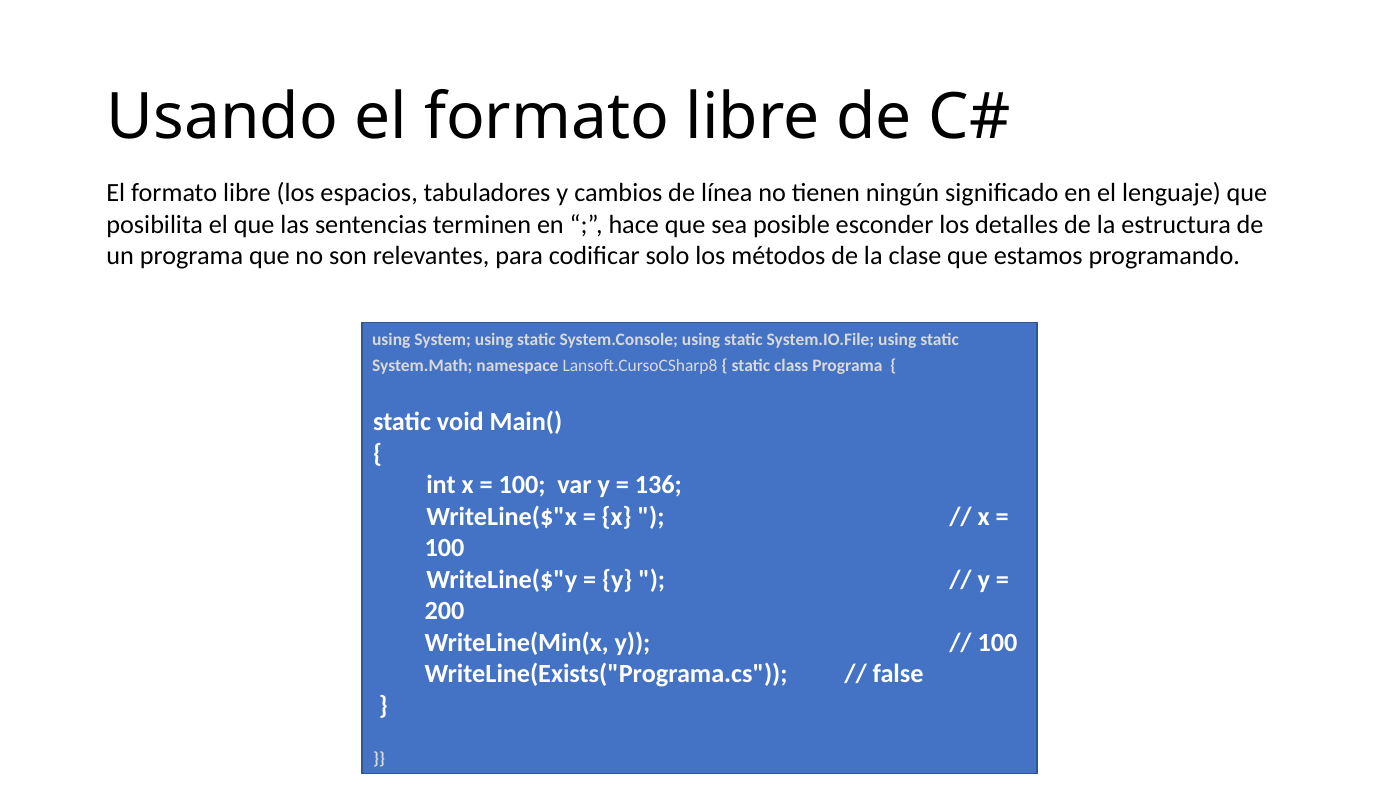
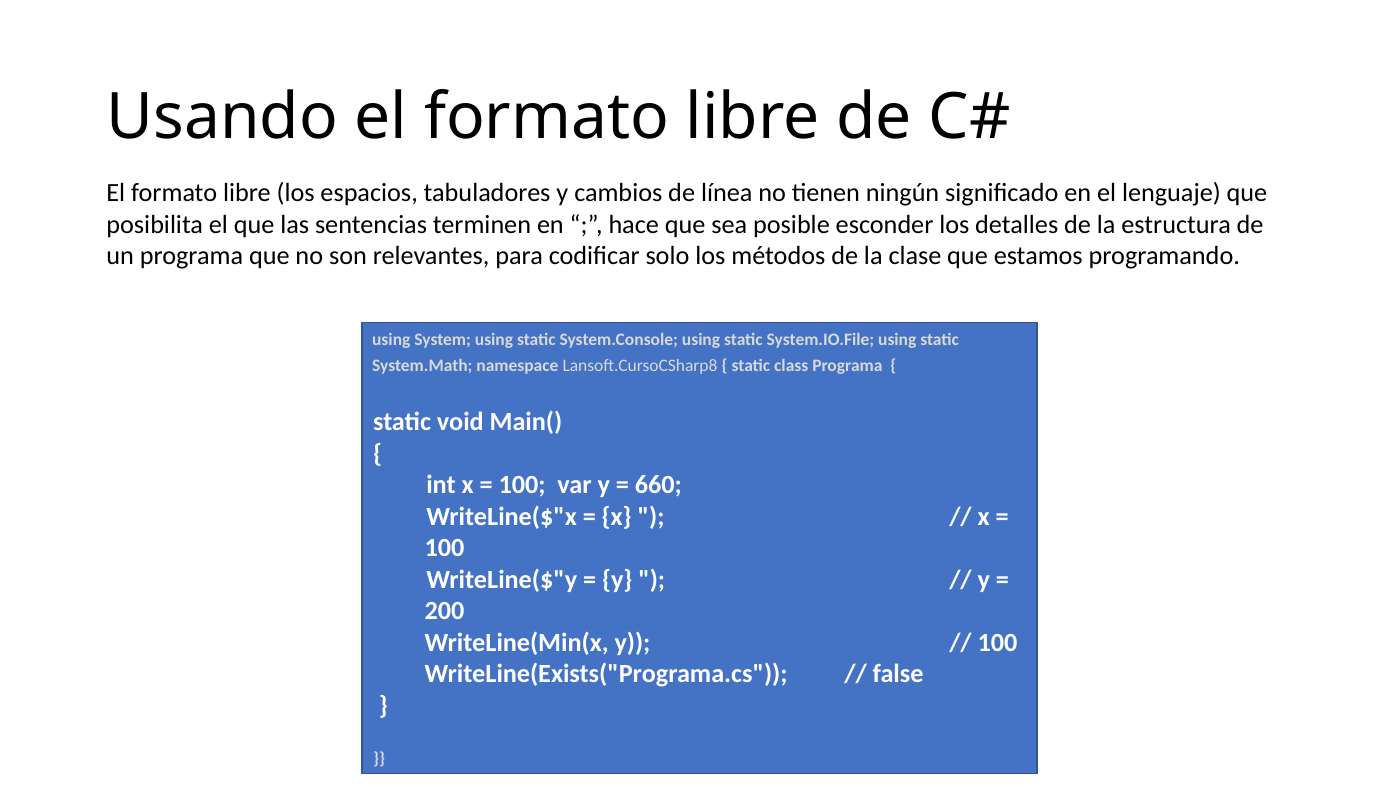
136: 136 -> 660 (658, 485)
